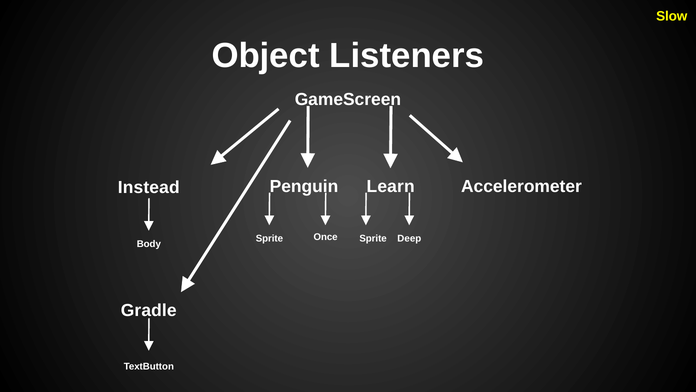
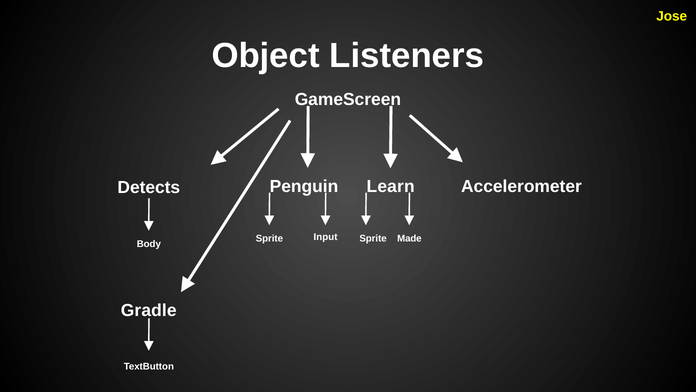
Slow: Slow -> Jose (672, 16)
Instead: Instead -> Detects (149, 187)
Once: Once -> Input (326, 237)
Deep: Deep -> Made (409, 238)
